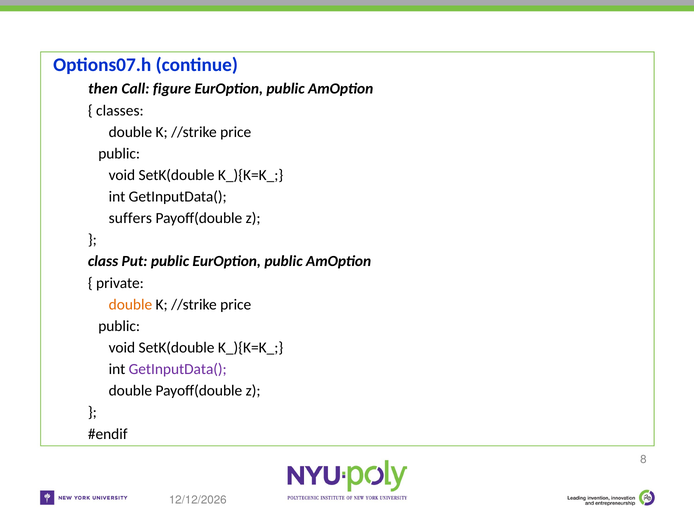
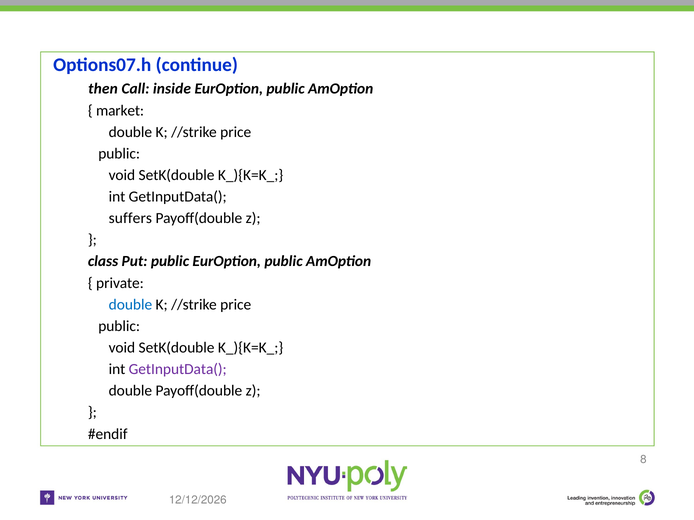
figure: figure -> inside (172, 89)
classes: classes -> market (120, 111)
double colour: orange -> blue (130, 305)
